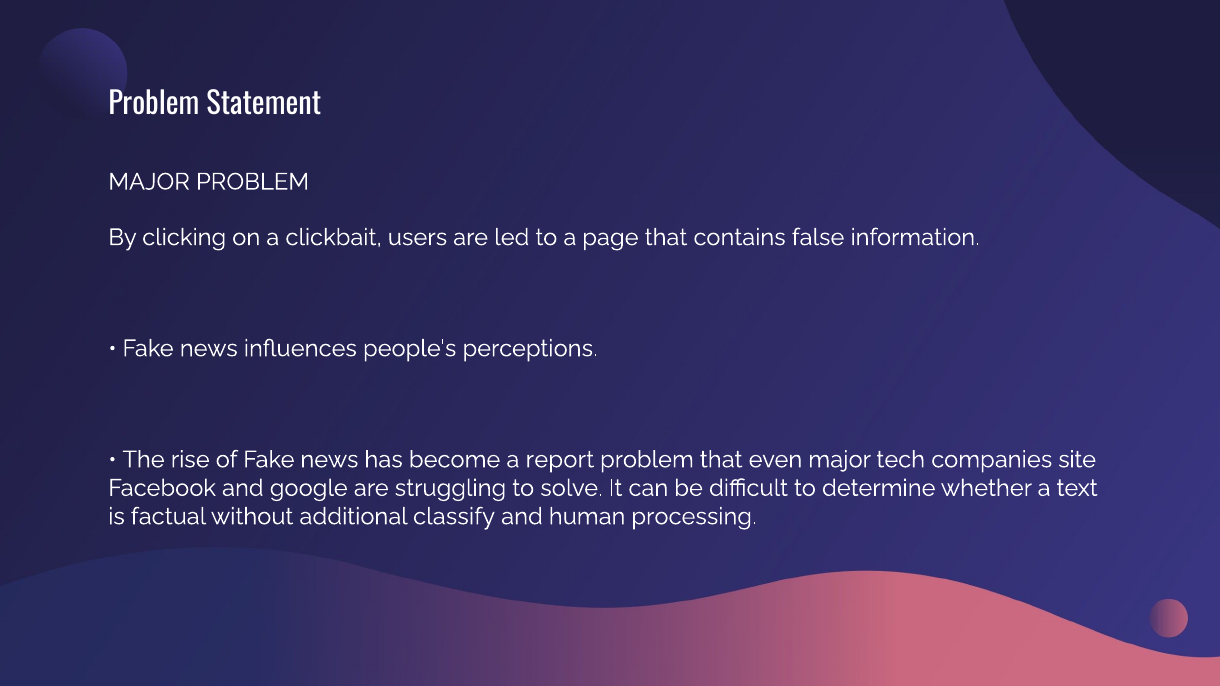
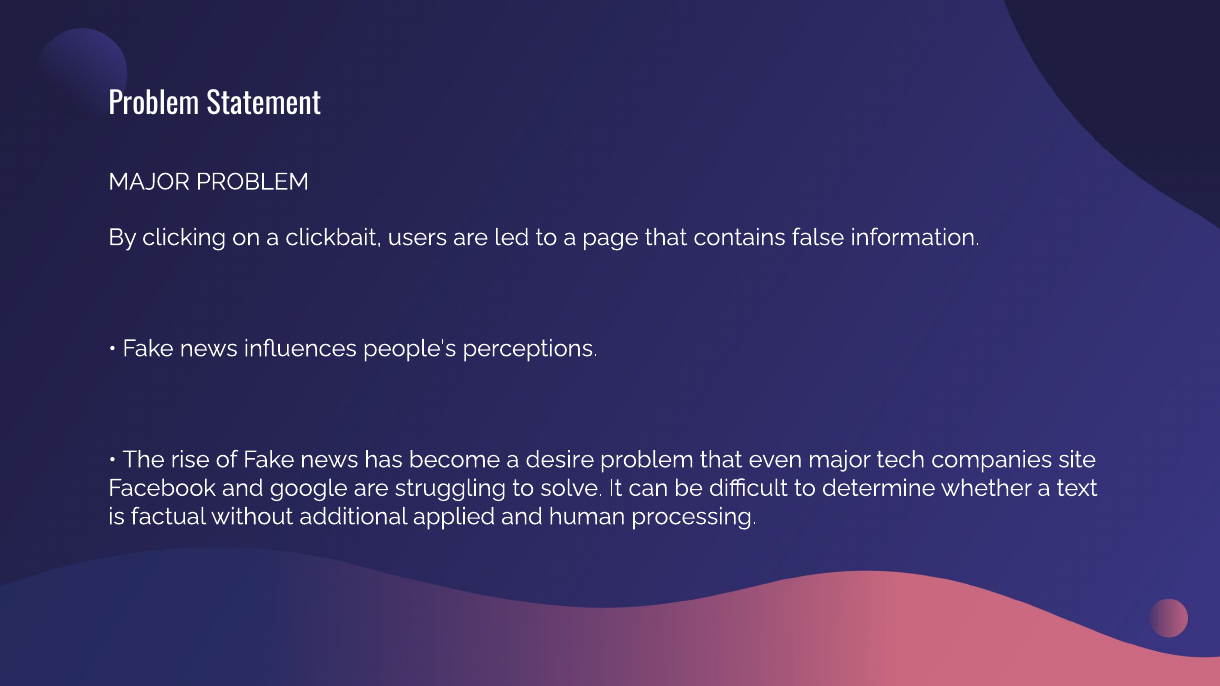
report: report -> desire (560, 460)
classify: classify -> applied (454, 517)
